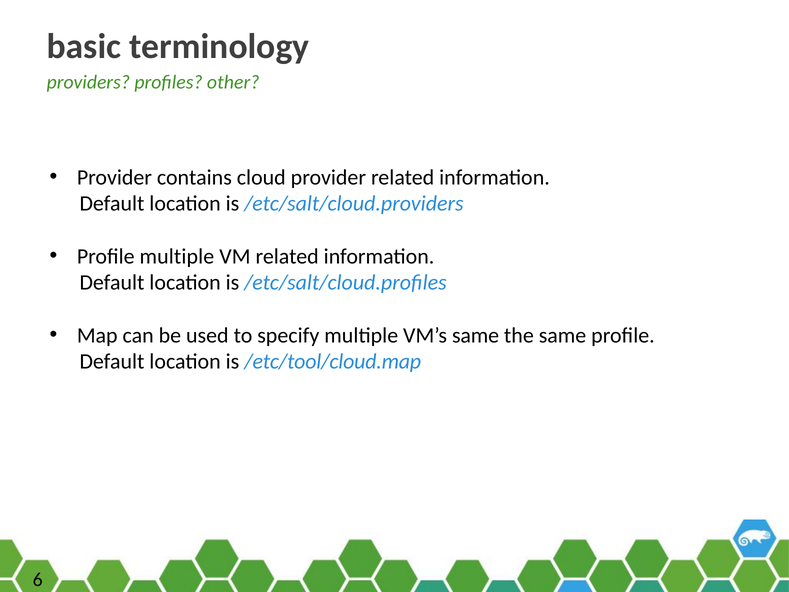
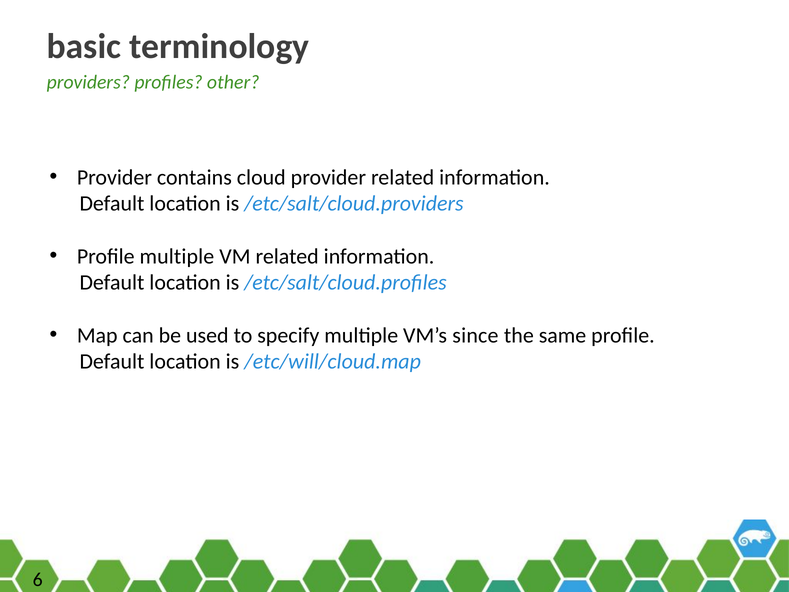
VM’s same: same -> since (475, 335)
/etc/tool/cloud.map: /etc/tool/cloud.map -> /etc/will/cloud.map (333, 361)
